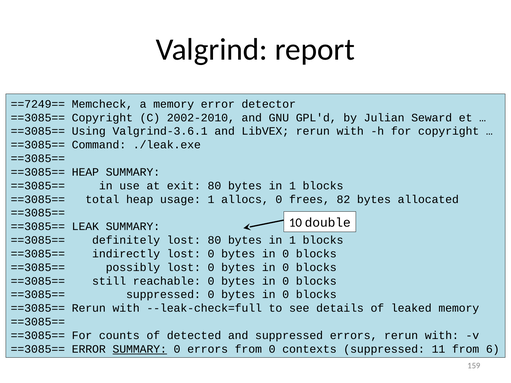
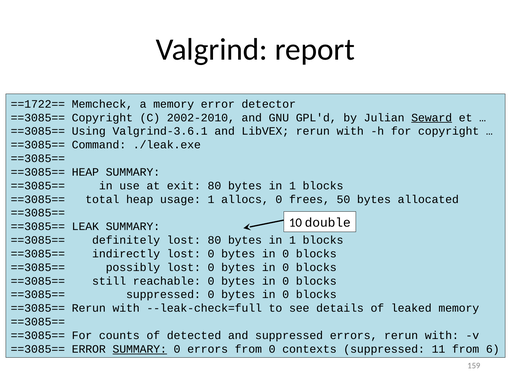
==7249==: ==7249== -> ==1722== (38, 104)
Seward underline: none -> present (432, 118)
82: 82 -> 50 (343, 199)
